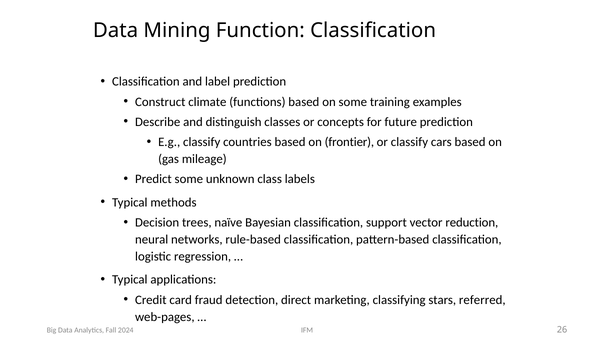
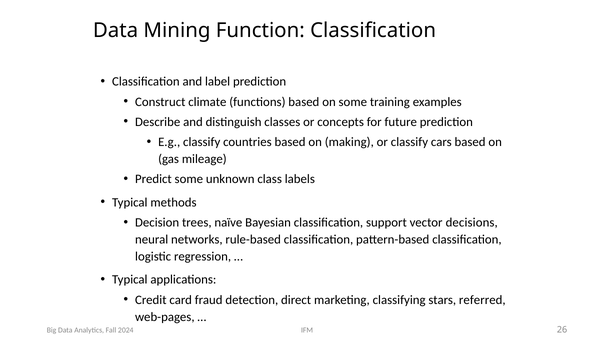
frontier: frontier -> making (349, 142)
reduction: reduction -> decisions (472, 222)
